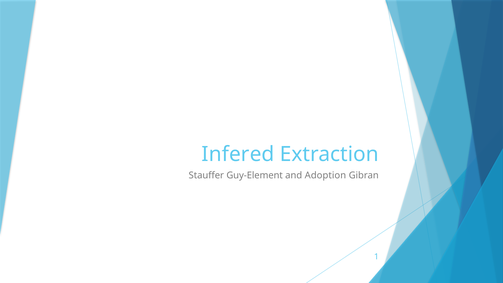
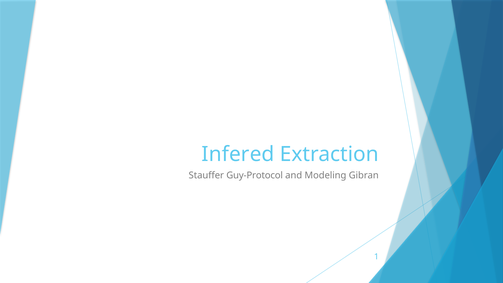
Guy-Element: Guy-Element -> Guy-Protocol (255, 175)
Adoption: Adoption -> Modeling (325, 175)
